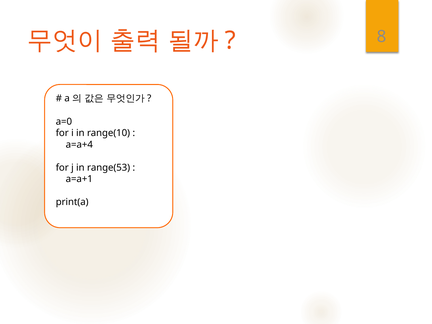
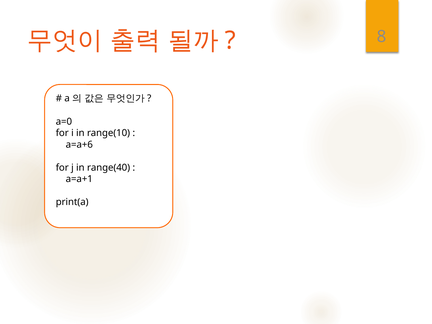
a=a+4: a=a+4 -> a=a+6 (79, 145)
range(53: range(53 -> range(40 (109, 168)
